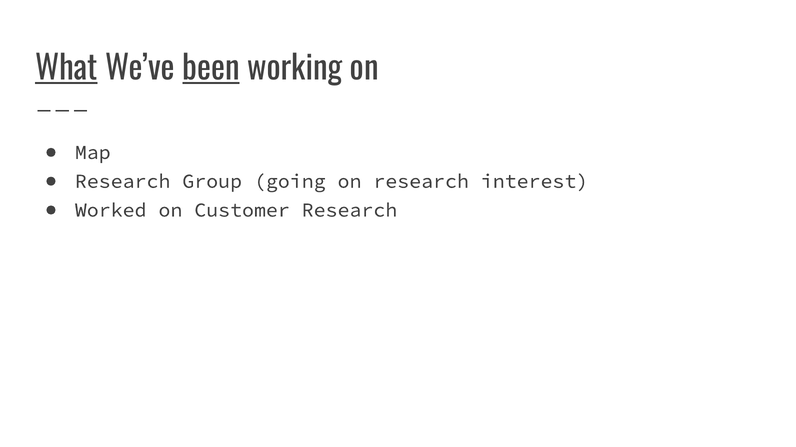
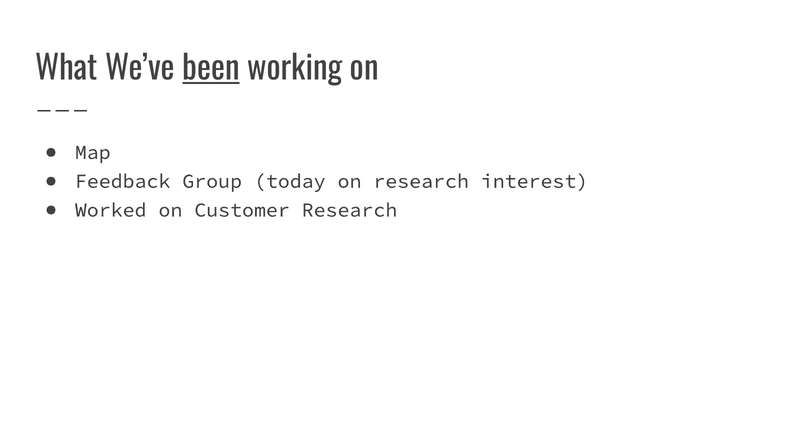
What underline: present -> none (66, 69)
Research: Research -> Feedback (123, 182)
going: going -> today (290, 182)
